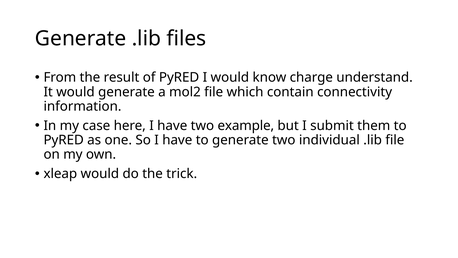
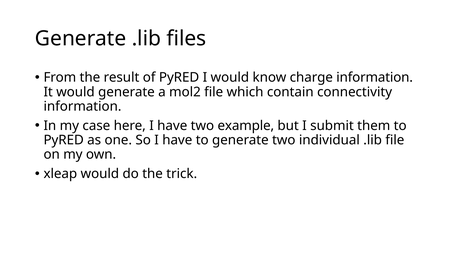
charge understand: understand -> information (375, 77)
